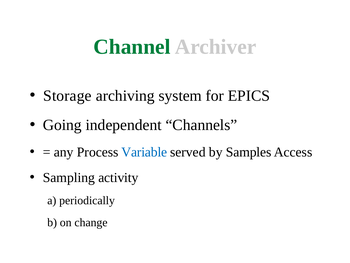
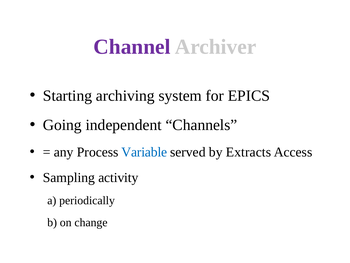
Channel colour: green -> purple (132, 47)
Storage: Storage -> Starting (67, 95)
Samples: Samples -> Extracts (249, 152)
